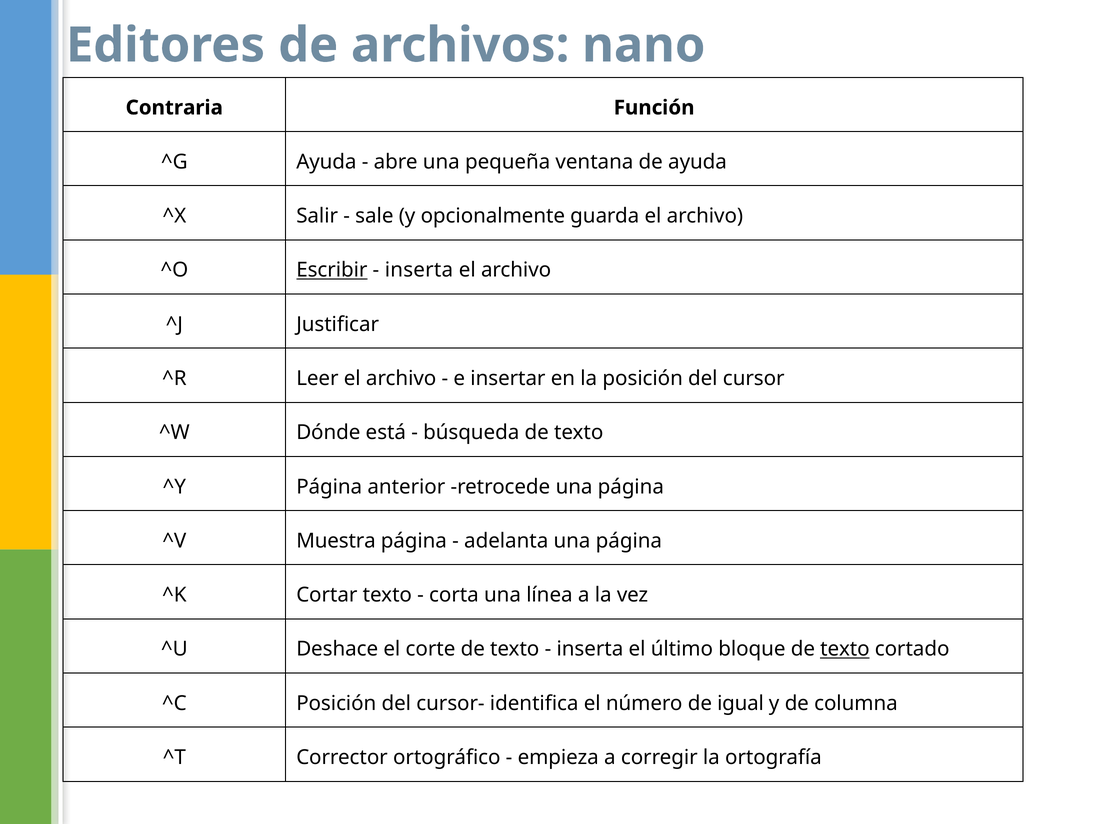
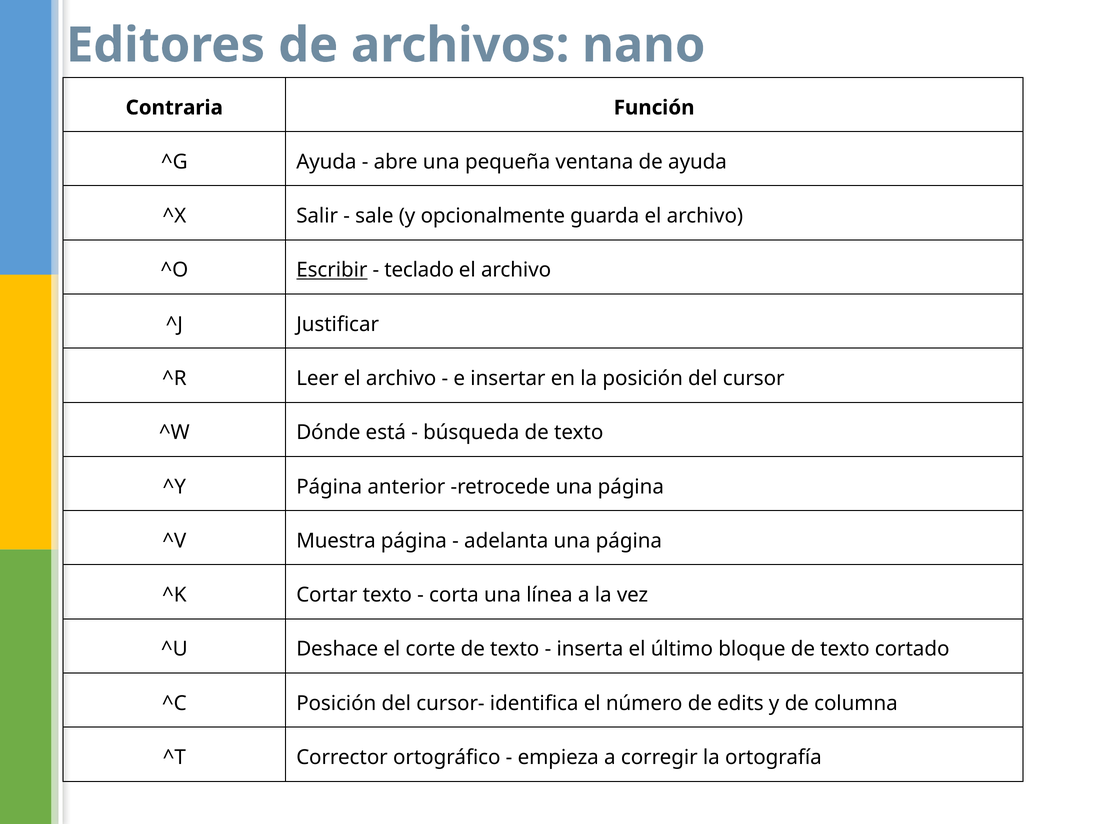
inserta: inserta -> teclado (419, 270)
texto underline: present -> none (845, 649)
igual: igual -> edits (740, 704)
